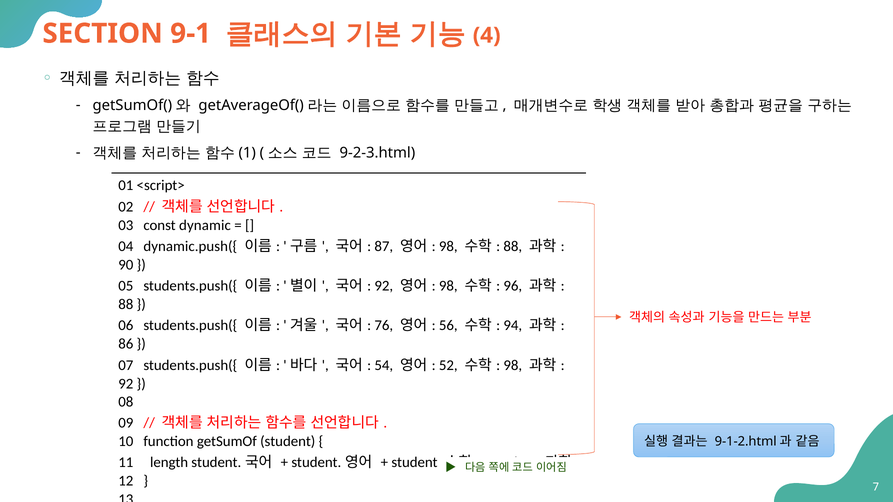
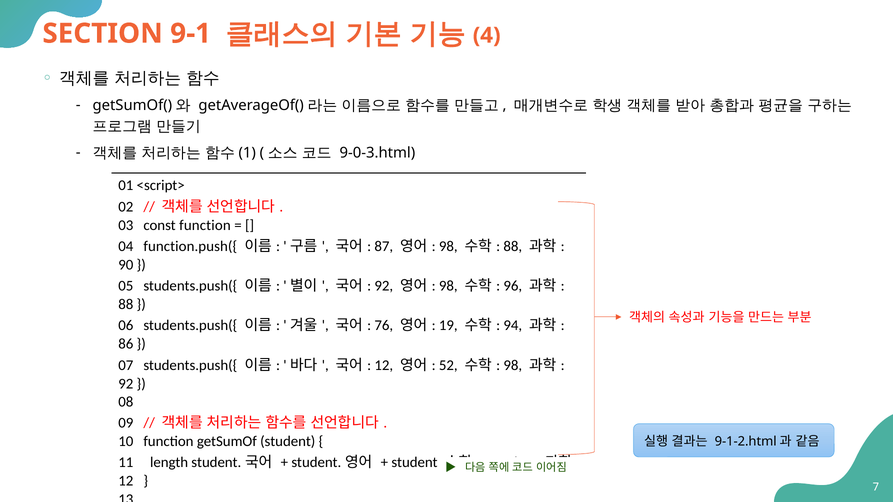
9-2-3.html: 9-2-3.html -> 9-0-3.html (377, 153)
const dynamic: dynamic -> function (205, 225)
dynamic.push({: dynamic.push({ -> function.push({ (190, 247)
56: 56 -> 19 (448, 326)
54: 54 -> 12 (384, 365)
